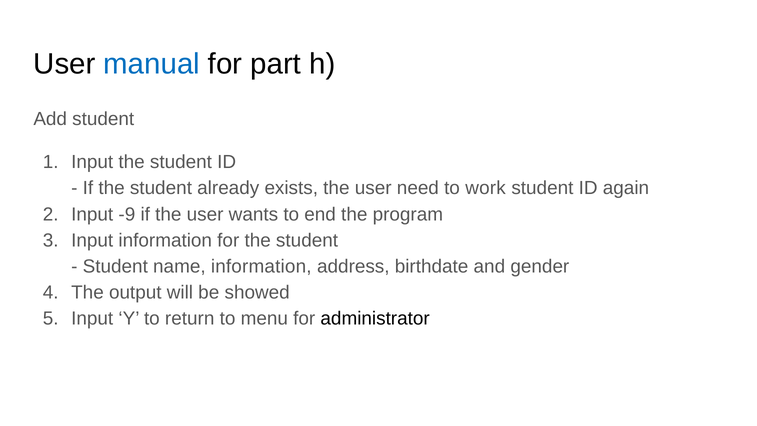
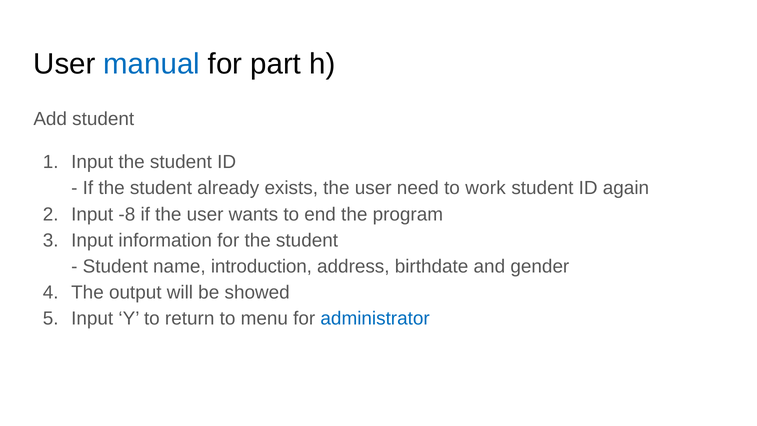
-9: -9 -> -8 (127, 214)
name information: information -> introduction (261, 266)
administrator colour: black -> blue (375, 319)
